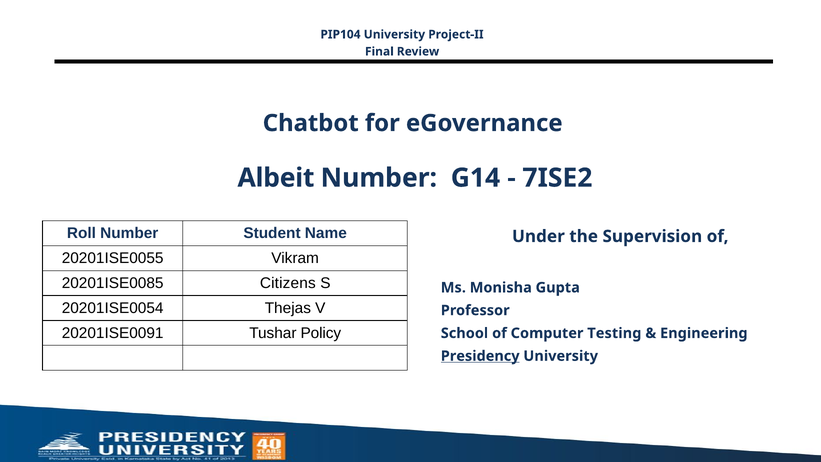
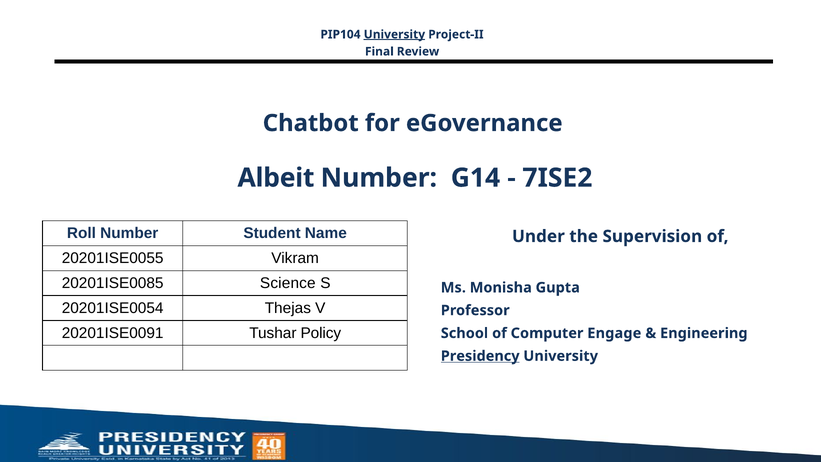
University underline: none -> present (394, 34)
Citizens: Citizens -> Science (288, 283)
Testing: Testing -> Engage (614, 333)
